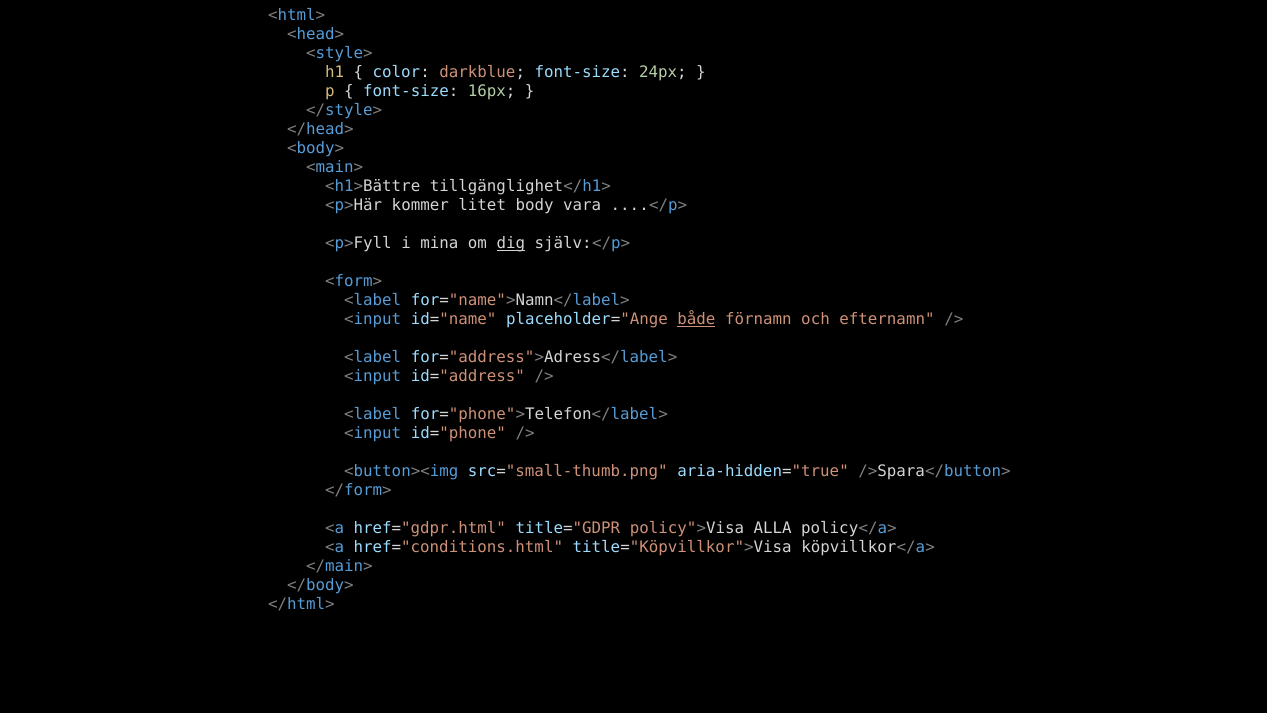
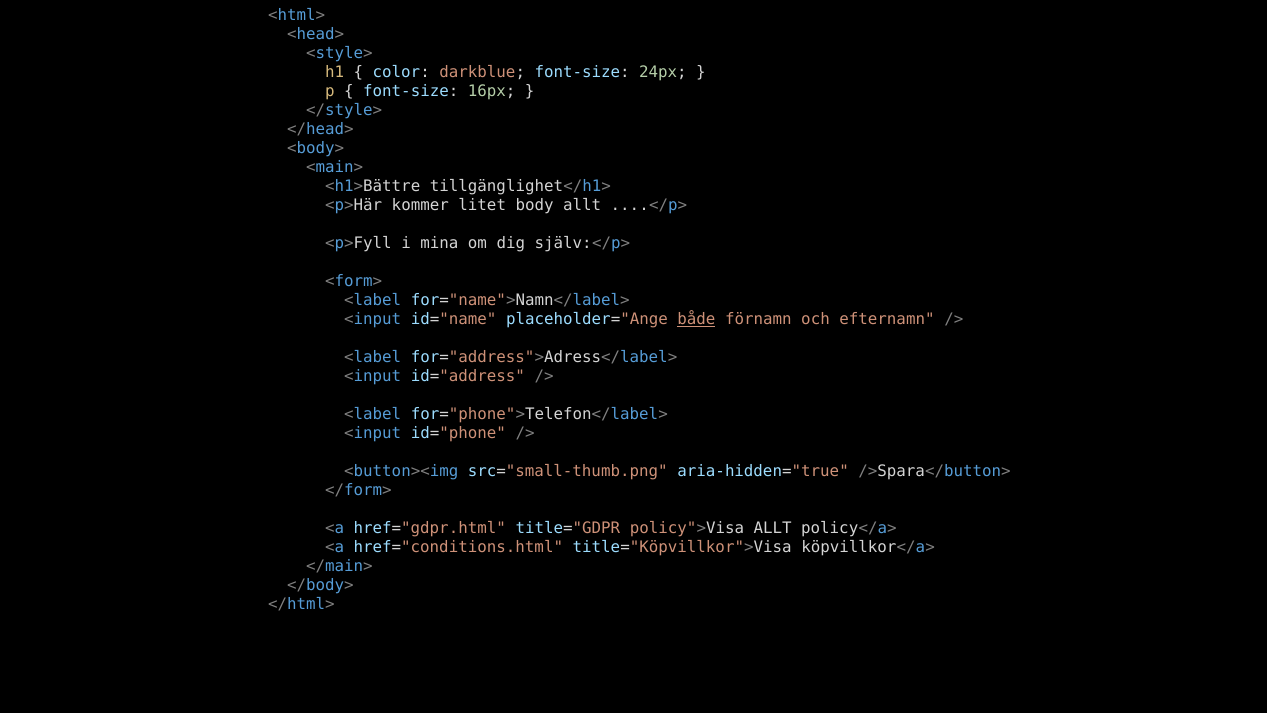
body vara: vara -> allt (582, 205)
dig underline: present -> none (511, 243)
policy">Visa ALLA: ALLA -> ALLT (773, 528)
